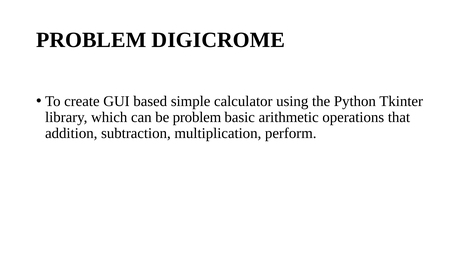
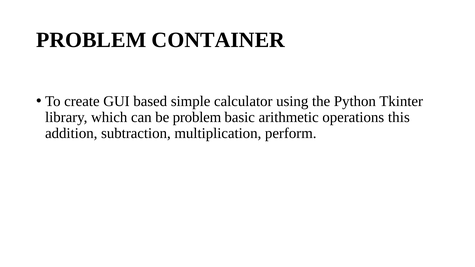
DIGICROME: DIGICROME -> CONTAINER (218, 40)
that: that -> this (399, 117)
